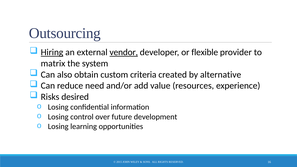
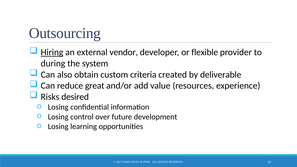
vendor underline: present -> none (124, 52)
matrix: matrix -> during (53, 63)
alternative: alternative -> deliverable (221, 75)
need: need -> great (95, 86)
